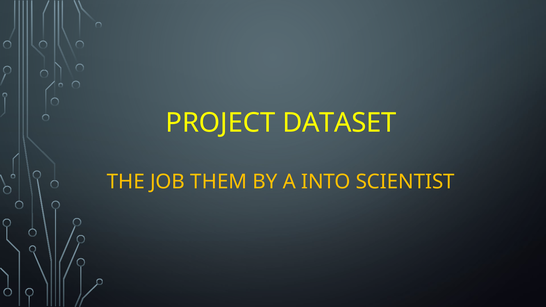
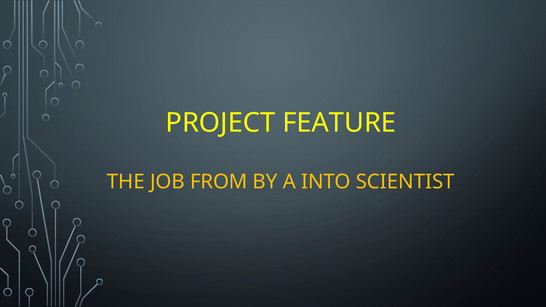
DATASET: DATASET -> FEATURE (339, 123)
THEM: THEM -> FROM (219, 182)
